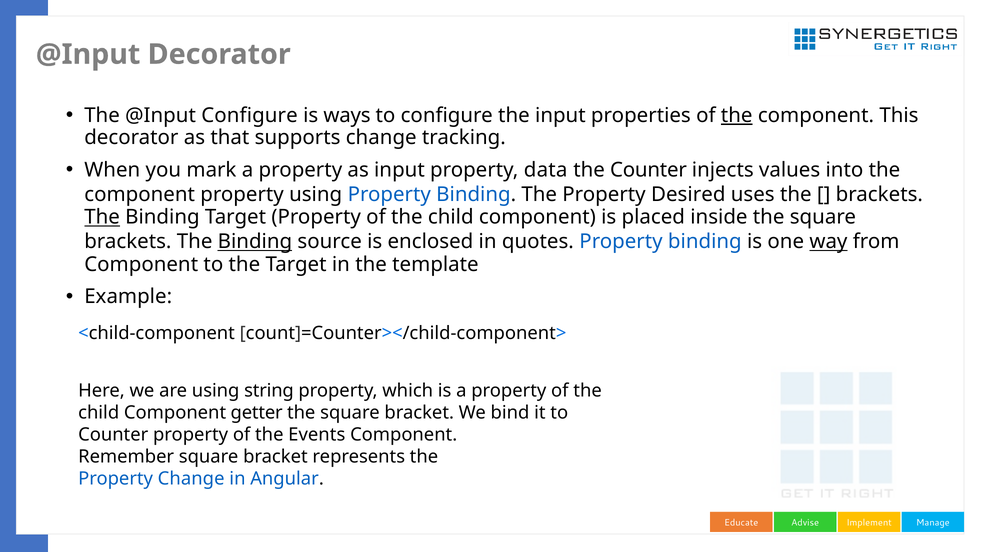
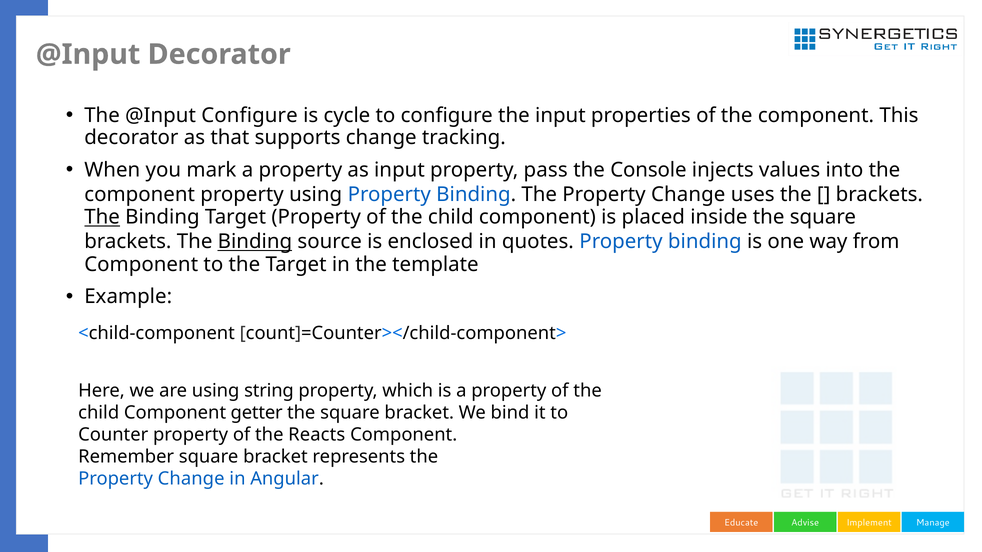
ways: ways -> cycle (347, 116)
the underline: present -> none (737, 116)
data: data -> pass (546, 170)
the Counter: Counter -> Console (648, 170)
Binding The Property Desired: Desired -> Change (688, 195)
way underline: present -> none (828, 242)
Events: Events -> Reacts (317, 435)
